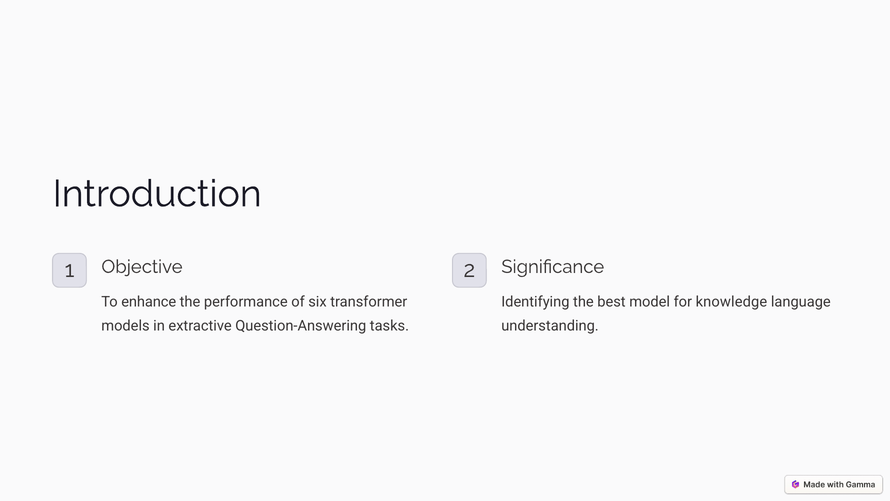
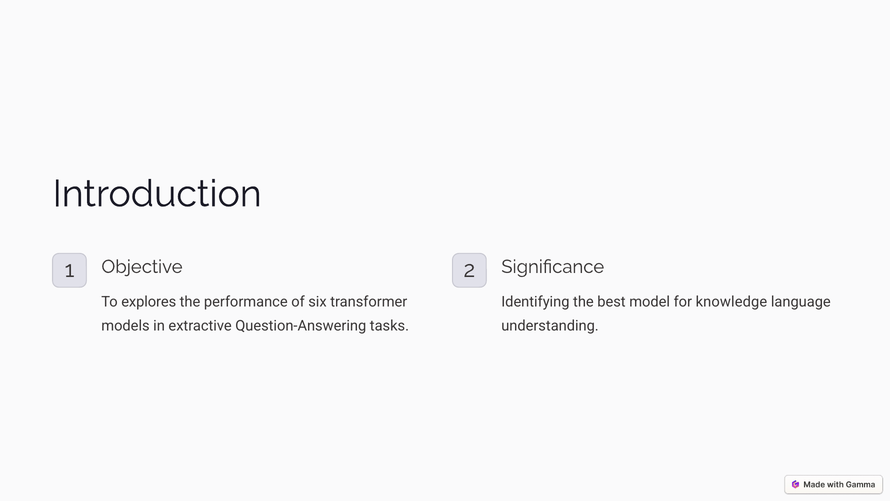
enhance: enhance -> explores (149, 302)
